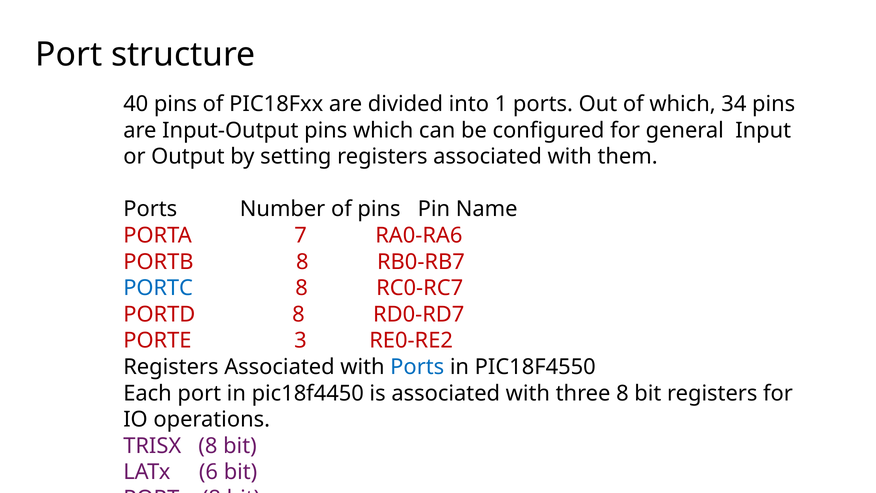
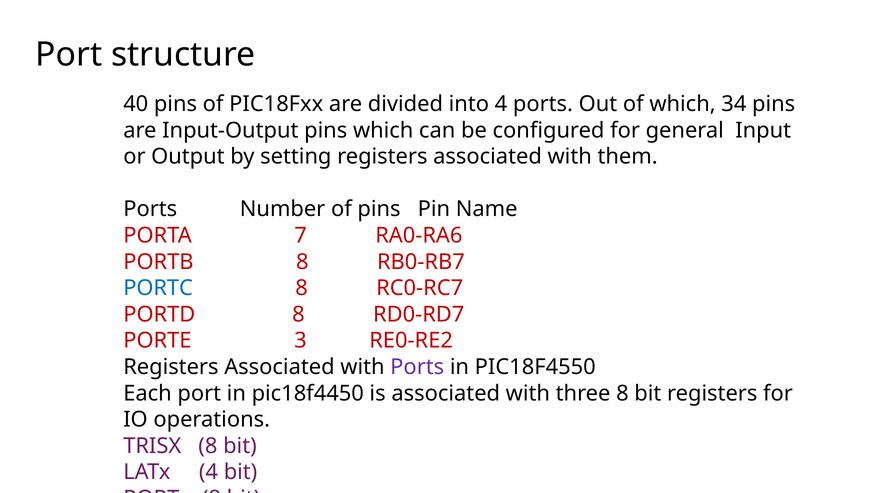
into 1: 1 -> 4 (501, 104)
Ports colour: blue -> purple (417, 367)
LATx 6: 6 -> 4 (208, 472)
